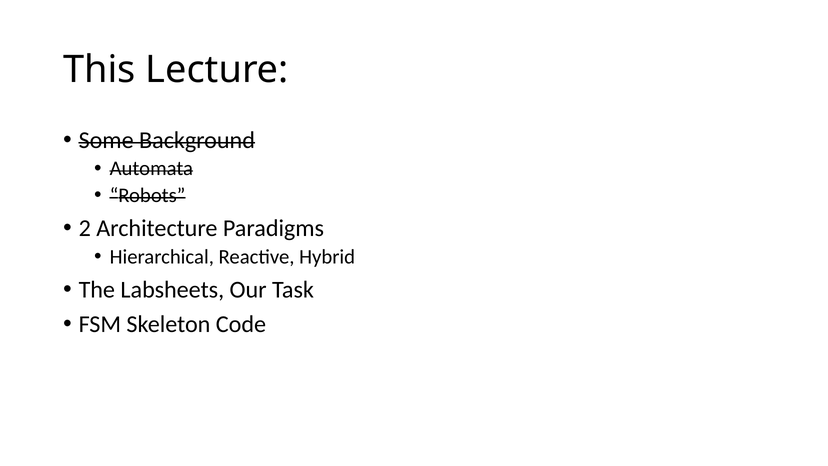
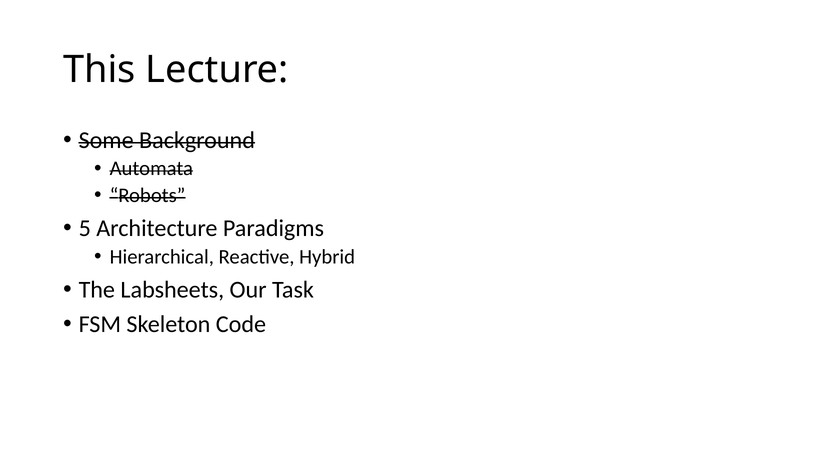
2: 2 -> 5 (85, 228)
